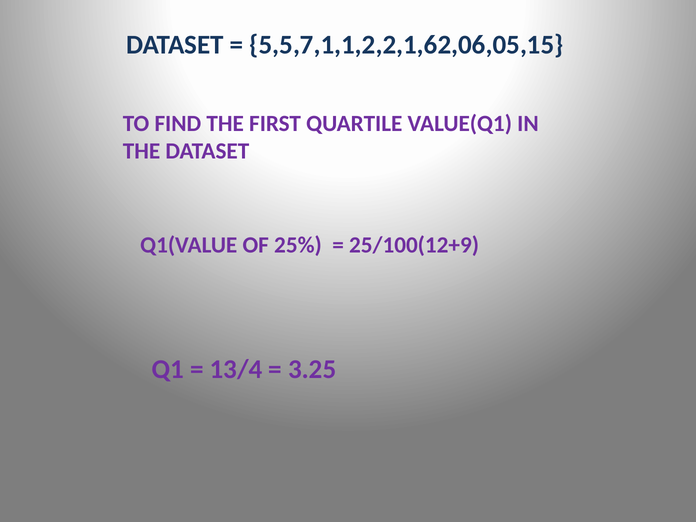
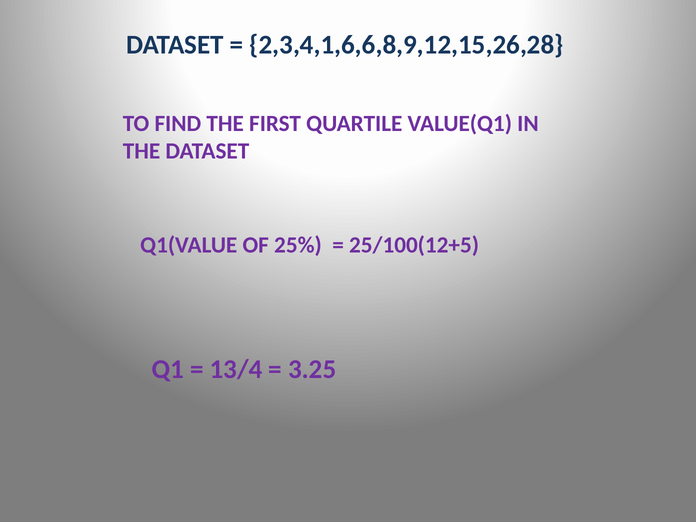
5,5,7,1,1,2,2,1,62,06,05,15: 5,5,7,1,1,2,2,1,62,06,05,15 -> 2,3,4,1,6,6,8,9,12,15,26,28 (407, 45)
25/100(12+9: 25/100(12+9 -> 25/100(12+5 (414, 245)
